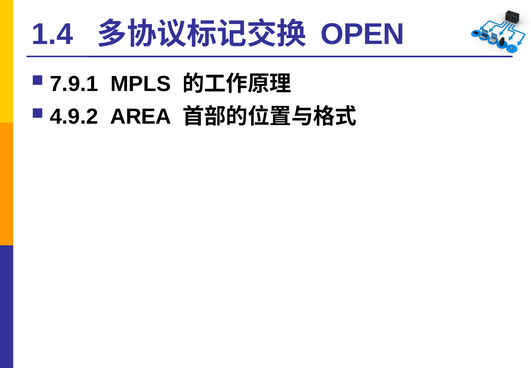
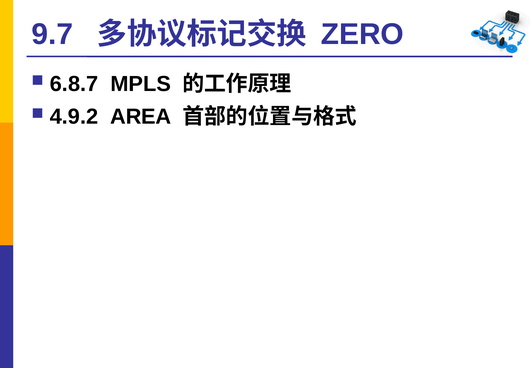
1.4: 1.4 -> 9.7 (52, 34)
OPEN: OPEN -> ZERO (362, 34)
7.9.1: 7.9.1 -> 6.8.7 (74, 84)
